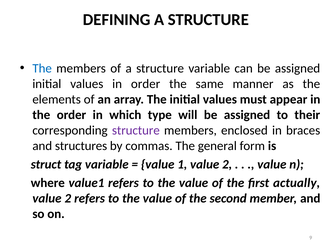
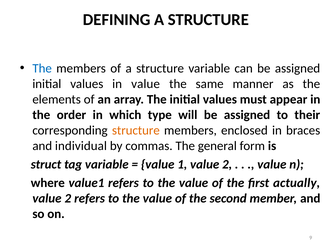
in order: order -> value (146, 84)
structure colour: purple -> orange (136, 130)
structures: structures -> individual (81, 146)
